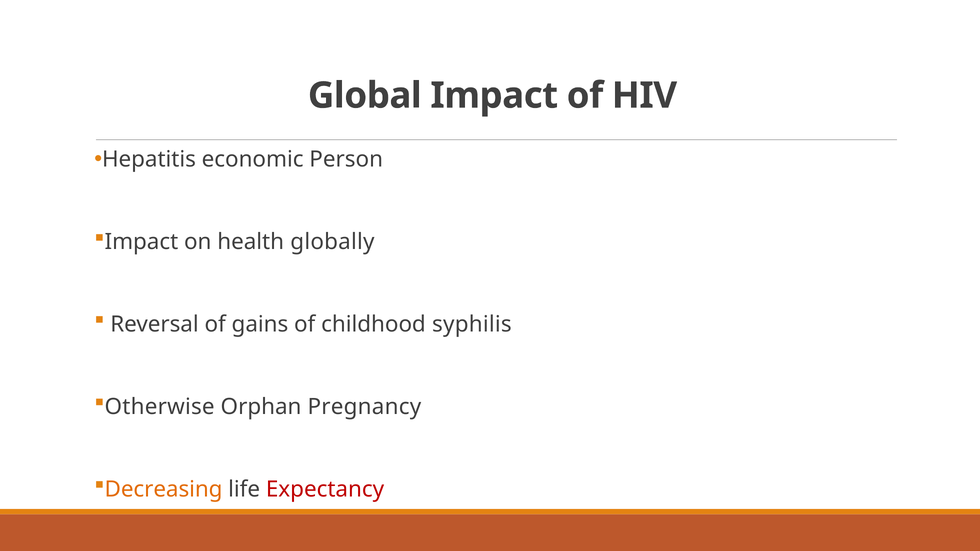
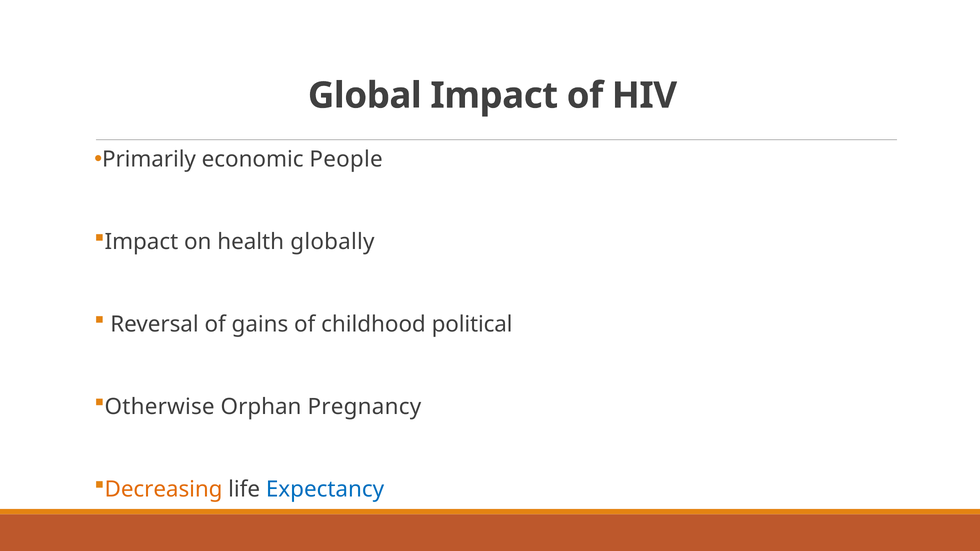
Hepatitis: Hepatitis -> Primarily (149, 159)
Person: Person -> People (346, 159)
syphilis: syphilis -> political (472, 324)
Expectancy colour: red -> blue (325, 489)
